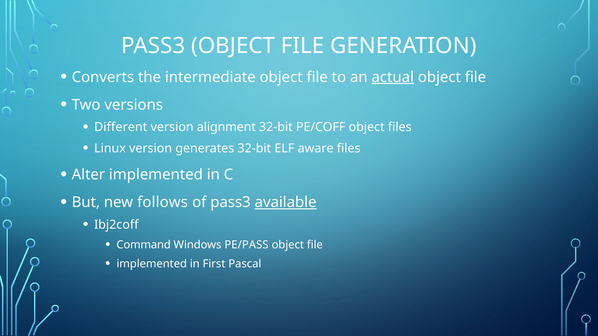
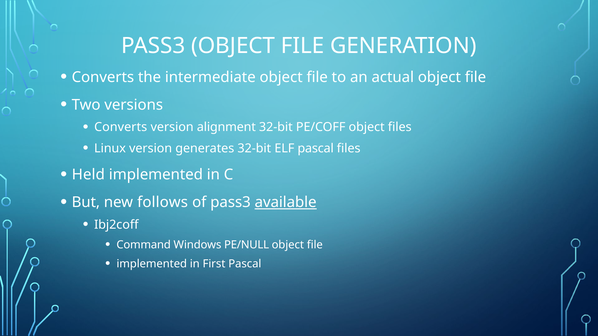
actual underline: present -> none (393, 77)
Different: Different -> Converts (121, 127)
ELF aware: aware -> pascal (316, 148)
Alter: Alter -> Held (88, 175)
PE/PASS: PE/PASS -> PE/NULL (247, 245)
